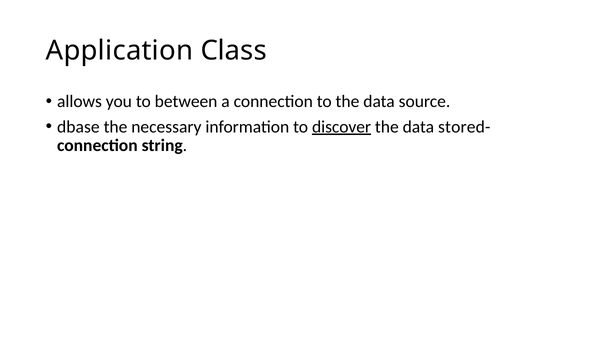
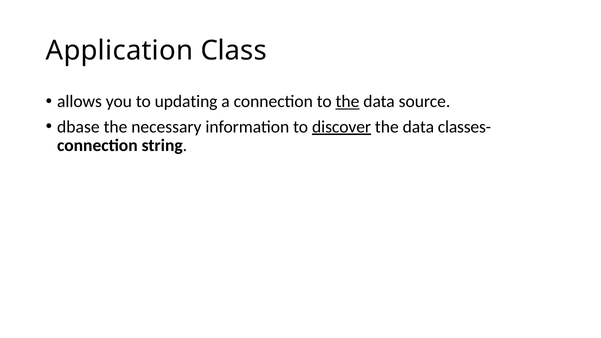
between: between -> updating (186, 102)
the underline: none -> present (348, 102)
stored-: stored- -> classes- (464, 127)
